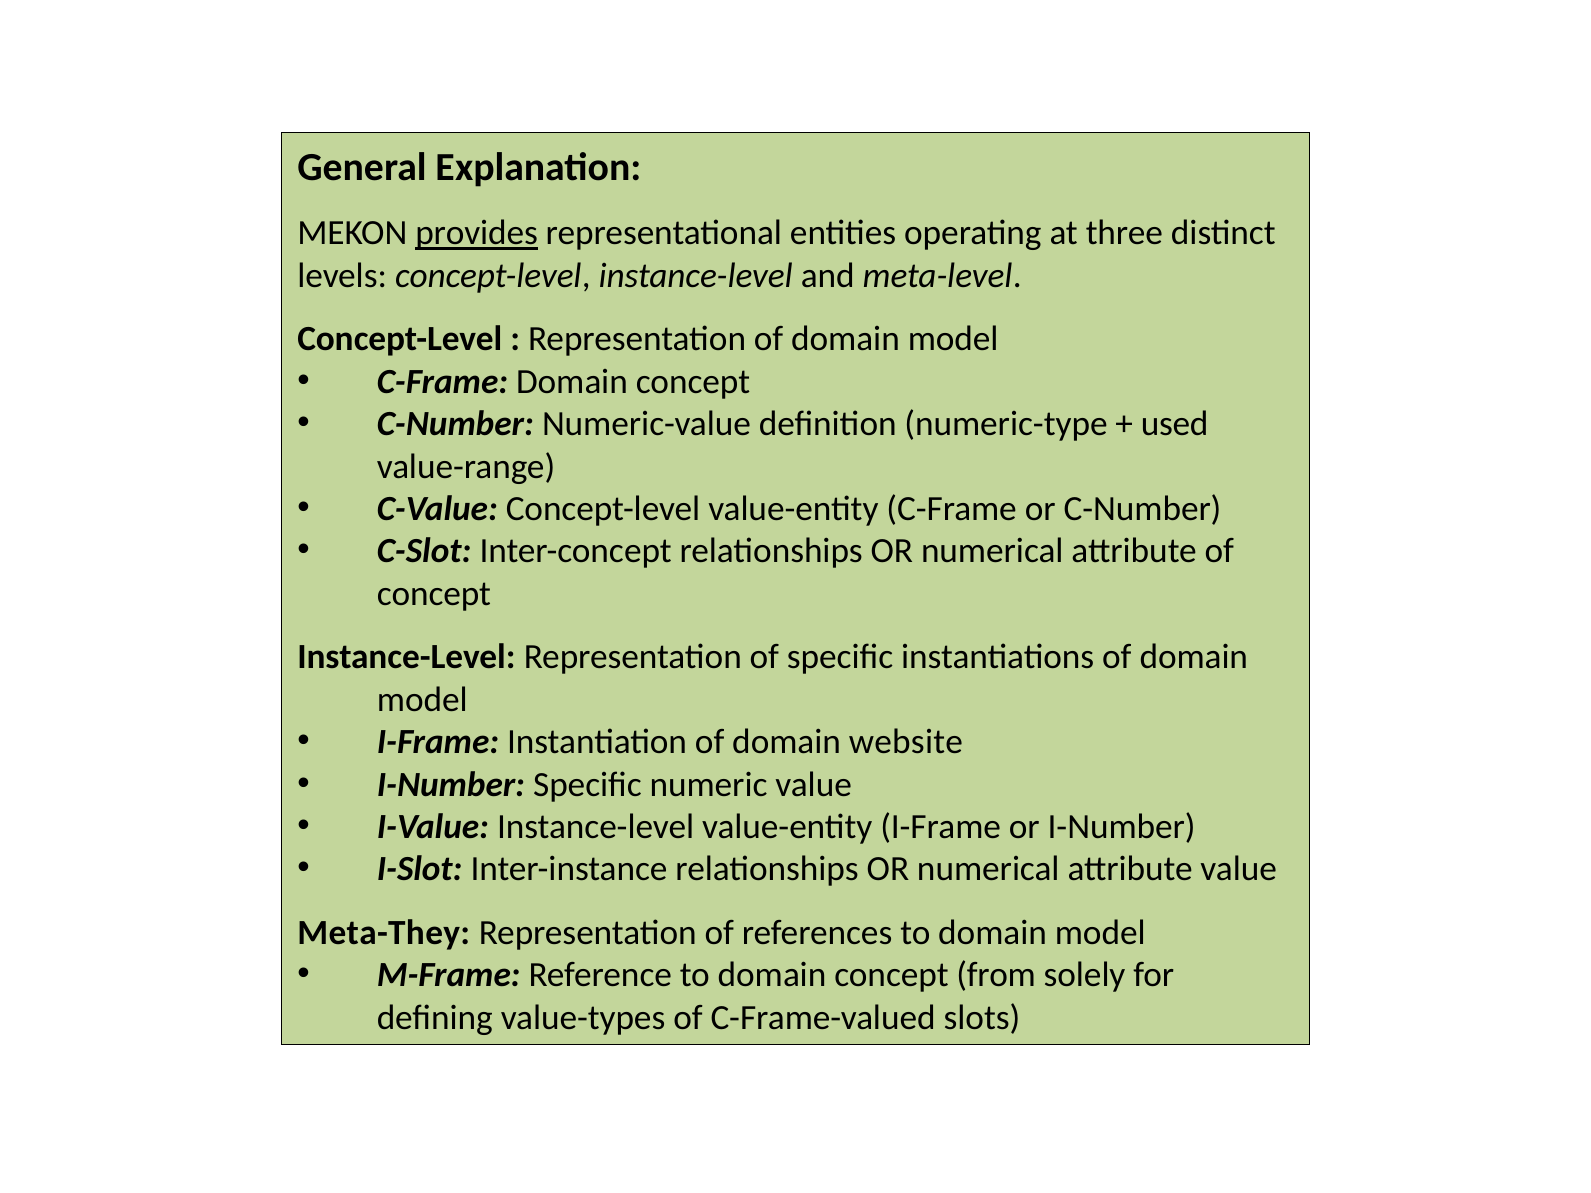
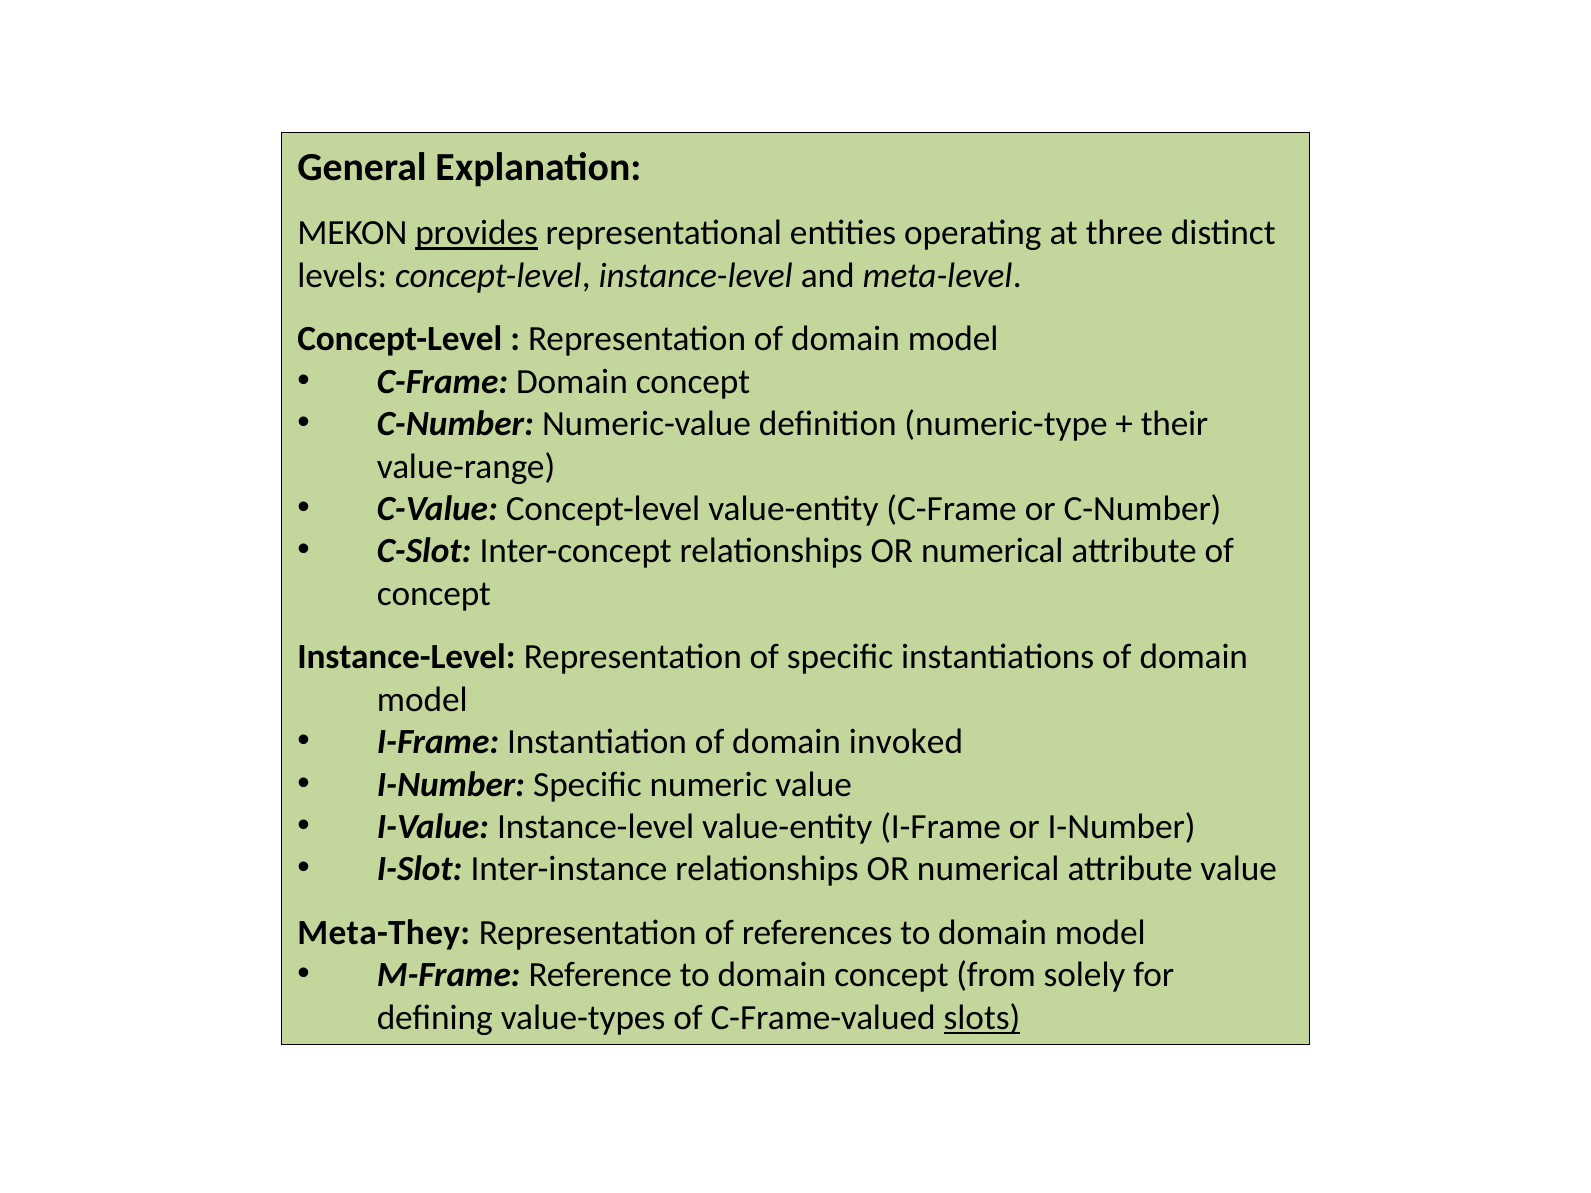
used: used -> their (1175, 424)
website: website -> invoked (906, 742)
slots underline: none -> present (982, 1018)
